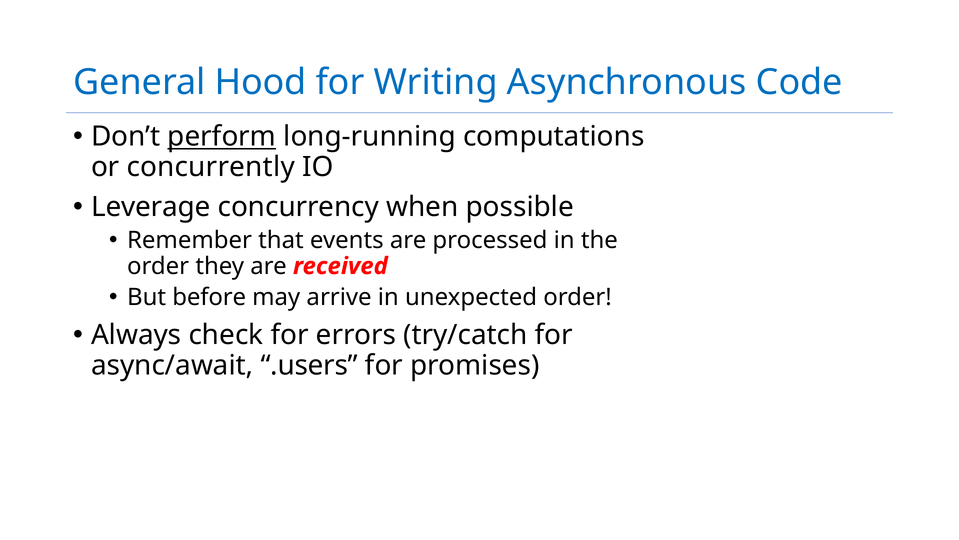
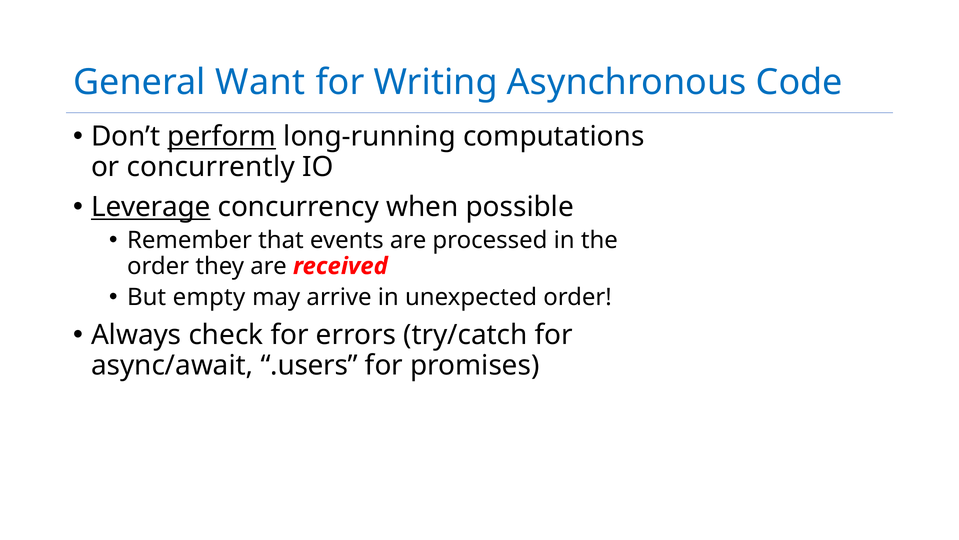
Hood: Hood -> Want (260, 82)
Leverage underline: none -> present (151, 207)
before: before -> empty (209, 297)
